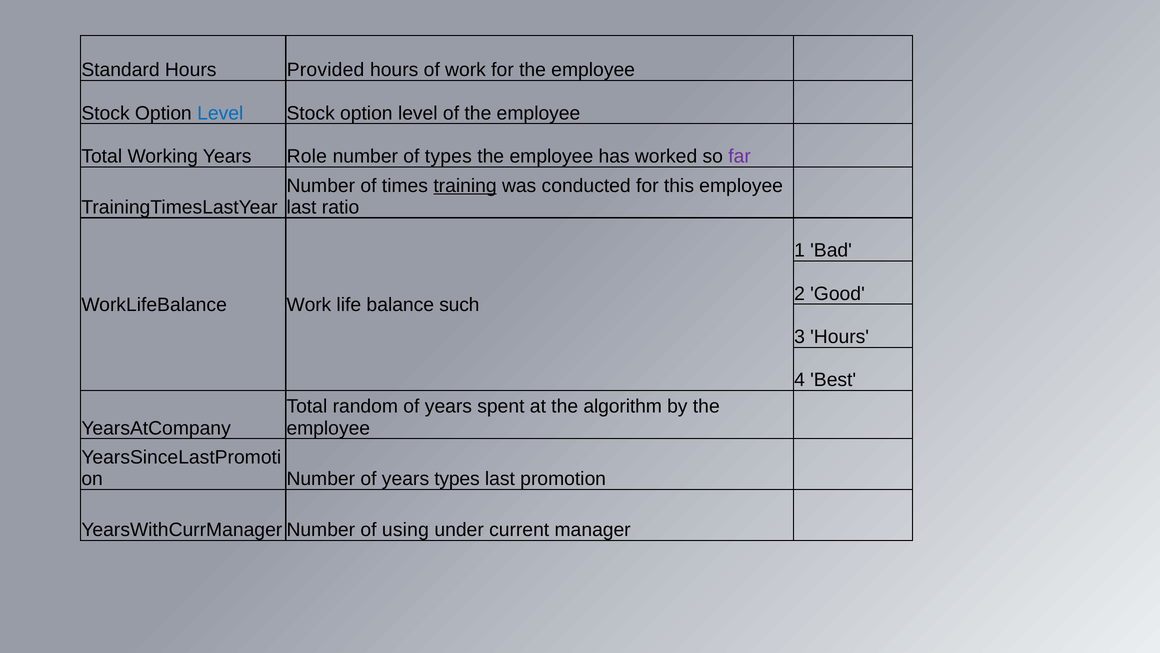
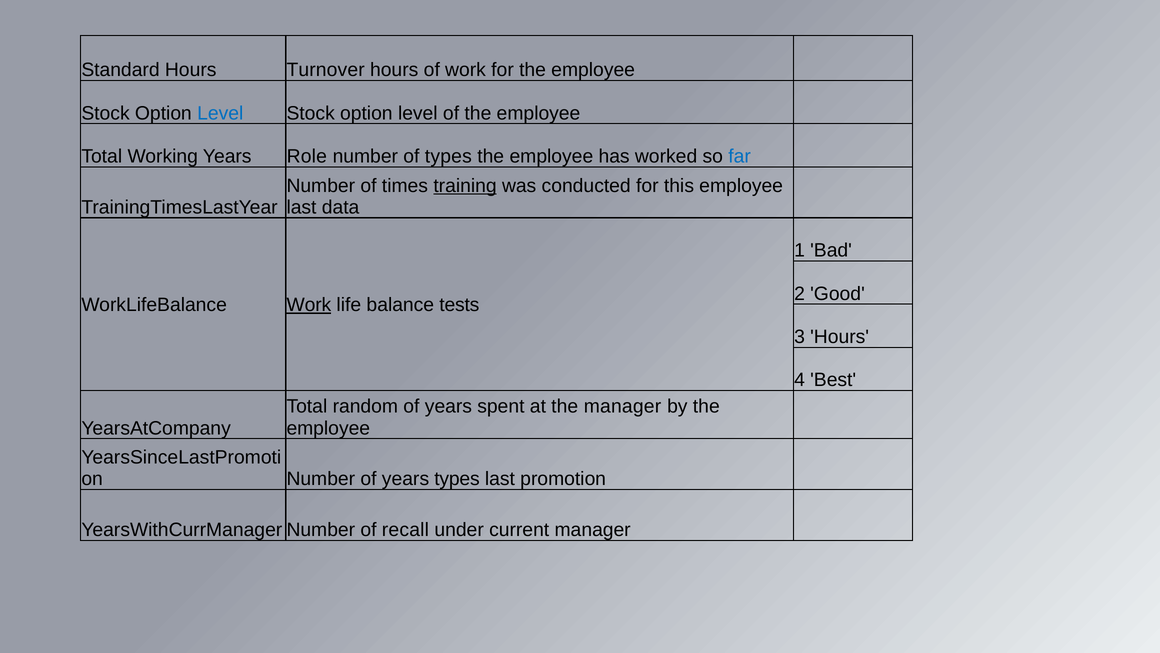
Provided: Provided -> Turnover (326, 70)
far colour: purple -> blue (740, 156)
ratio: ratio -> data (341, 207)
Work underline: none -> present (309, 305)
such: such -> tests (459, 305)
the algorithm: algorithm -> manager (623, 406)
using: using -> recall (405, 530)
